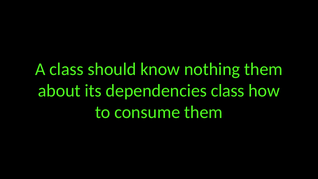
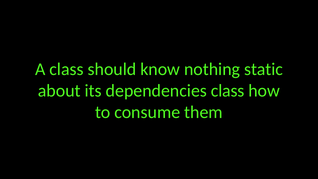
nothing them: them -> static (264, 69)
